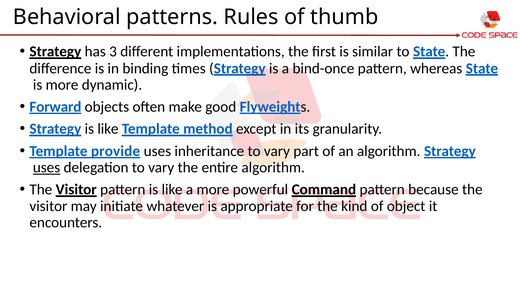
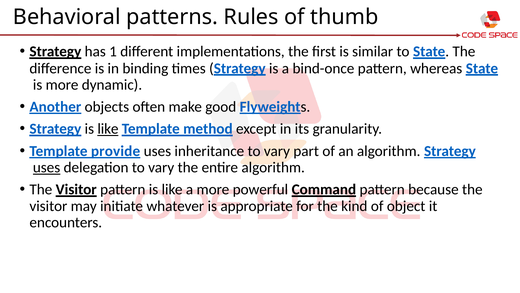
3: 3 -> 1 (113, 52)
Forward: Forward -> Another (55, 107)
like underline: none -> present (108, 129)
